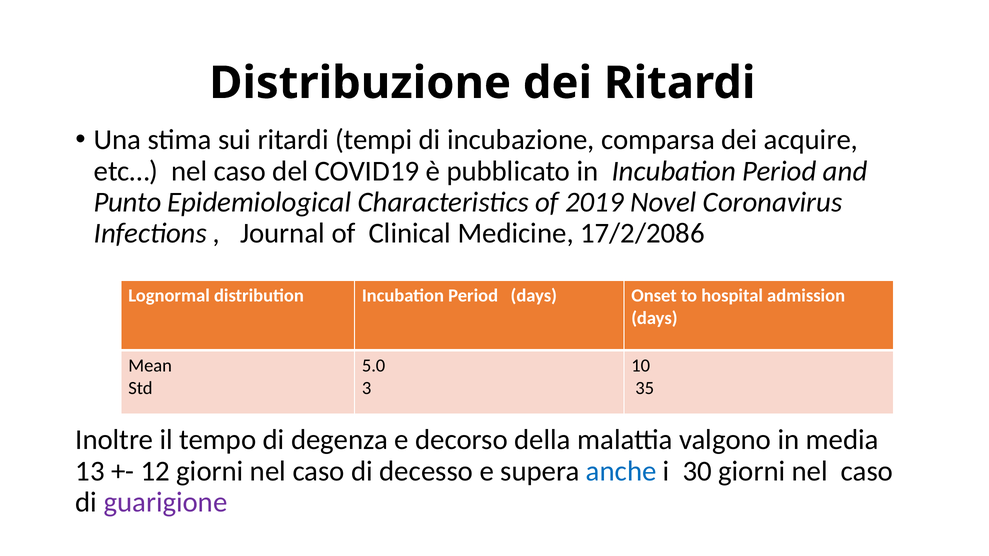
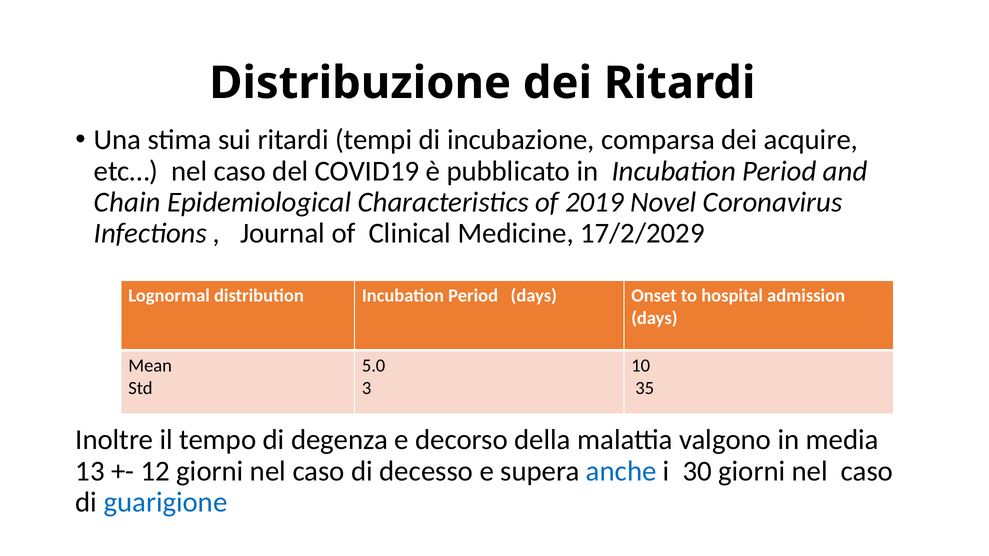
Punto: Punto -> Chain (127, 202)
17/2/2086: 17/2/2086 -> 17/2/2029 (642, 233)
guarigione colour: purple -> blue (165, 502)
